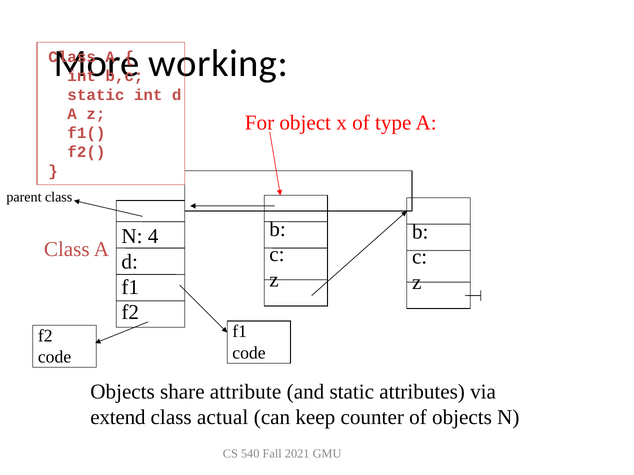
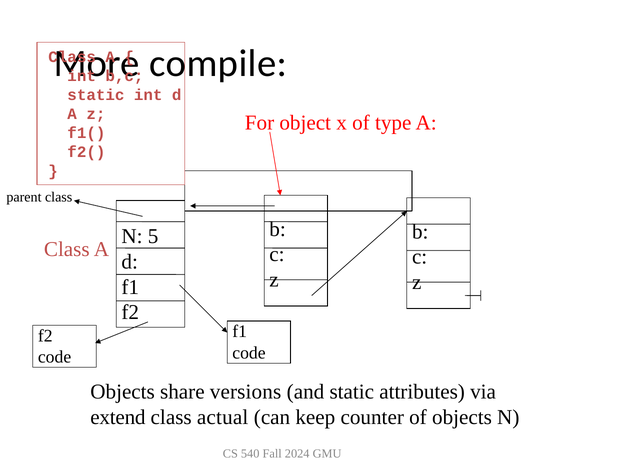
working: working -> compile (218, 63)
4: 4 -> 5 (153, 237)
attribute: attribute -> versions (246, 392)
2021: 2021 -> 2024 (297, 454)
